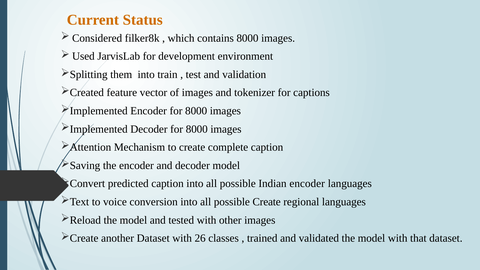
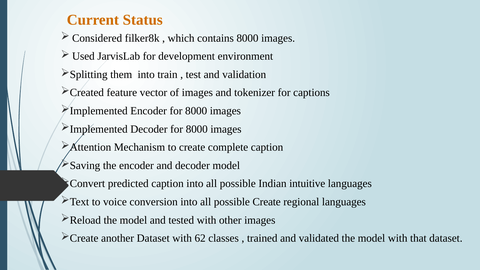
Indian encoder: encoder -> intuitive (307, 184)
26: 26 -> 62 (200, 238)
